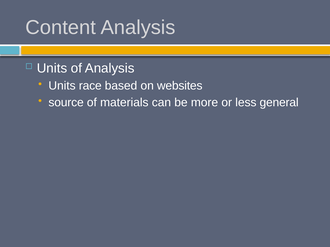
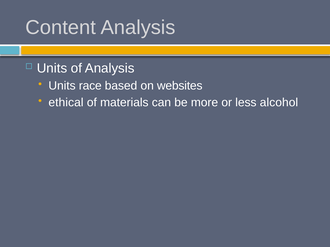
source: source -> ethical (66, 103)
general: general -> alcohol (279, 103)
